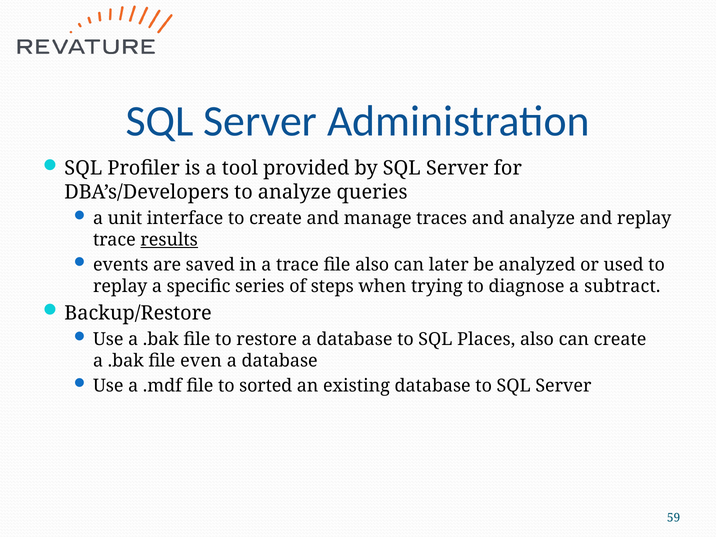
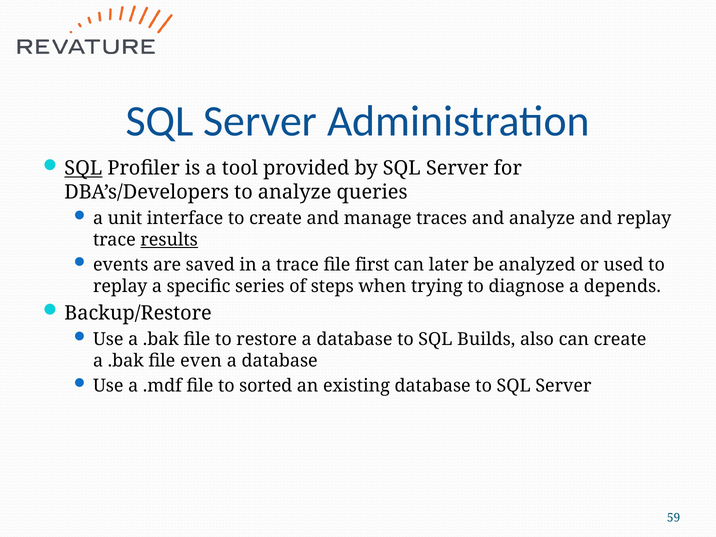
SQL underline: none -> present (83, 168)
file also: also -> first (372, 265)
subtract: subtract -> depends (622, 286)
Places: Places -> Builds (486, 339)
